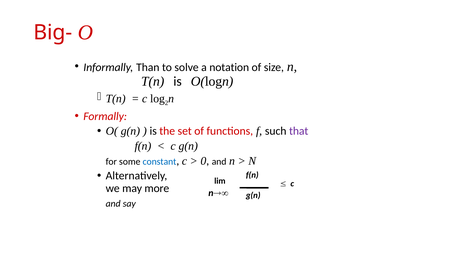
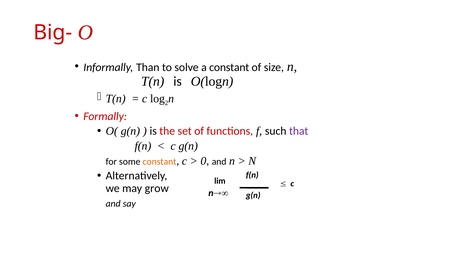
a notation: notation -> constant (229, 67)
constant colour: blue -> orange (160, 161)
more: more -> grow (157, 188)
